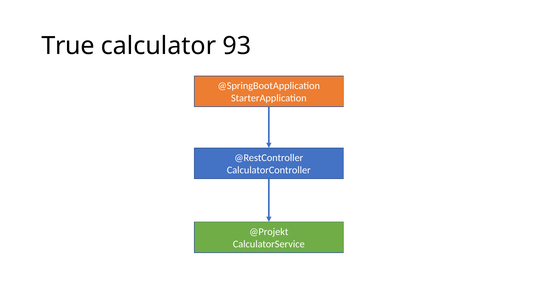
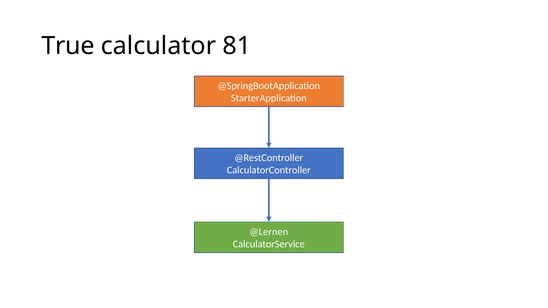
93: 93 -> 81 (237, 46)
@Projekt: @Projekt -> @Lernen (269, 232)
